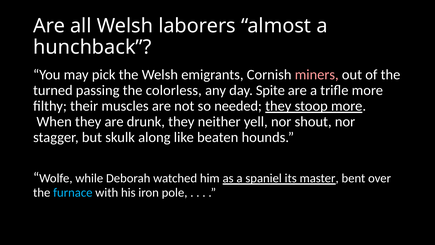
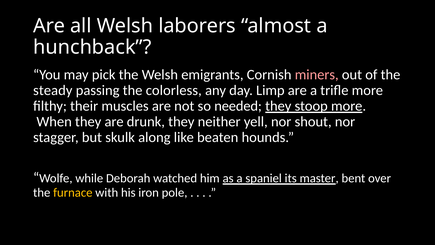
turned: turned -> steady (53, 90)
Spite: Spite -> Limp (270, 90)
furnace colour: light blue -> yellow (73, 192)
